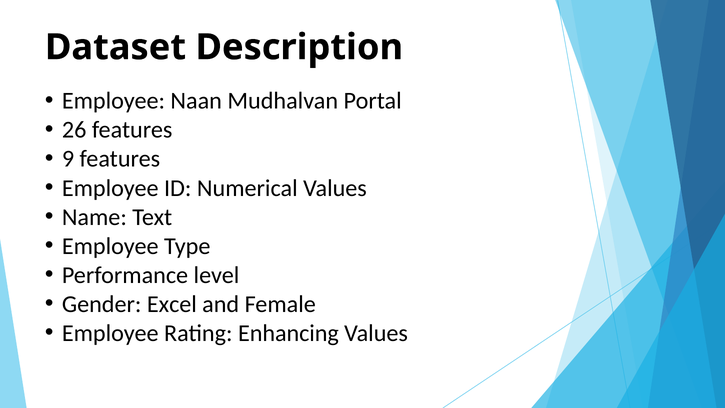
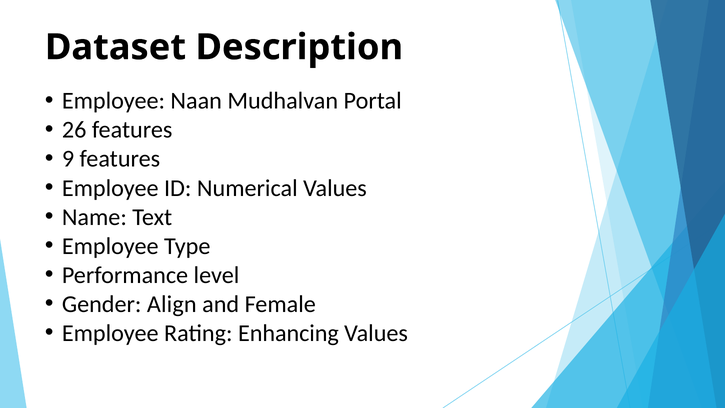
Excel: Excel -> Align (172, 304)
